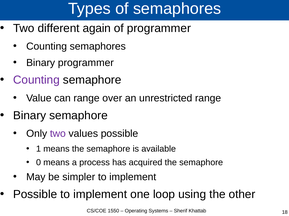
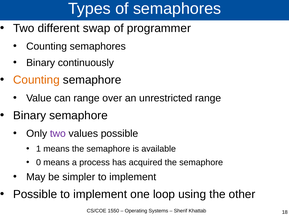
again: again -> swap (97, 28)
Binary programmer: programmer -> continuously (86, 63)
Counting colour: purple -> orange (36, 80)
